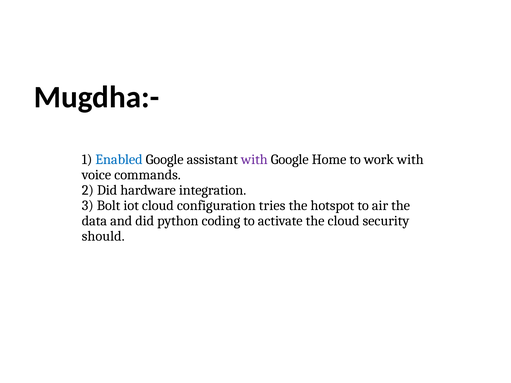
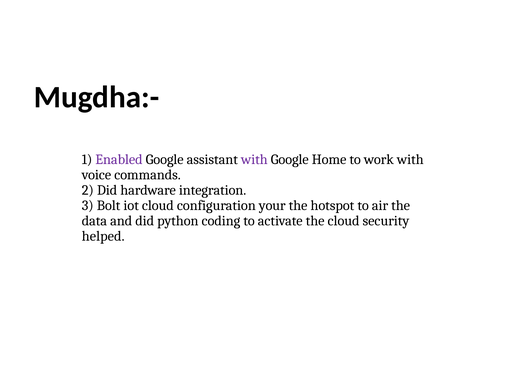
Enabled colour: blue -> purple (119, 160)
tries: tries -> your (272, 206)
should: should -> helped (103, 236)
